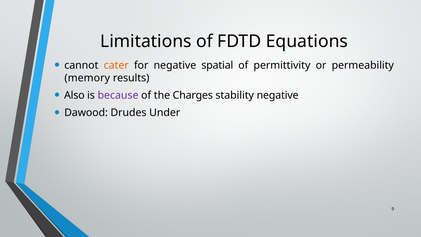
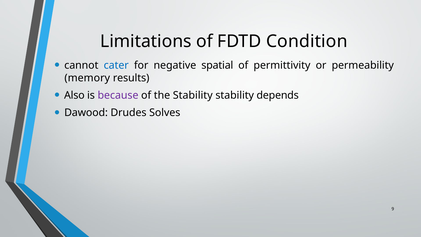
Equations: Equations -> Condition (307, 41)
cater colour: orange -> blue (116, 65)
the Charges: Charges -> Stability (193, 95)
stability negative: negative -> depends (278, 95)
Under: Under -> Solves (165, 113)
